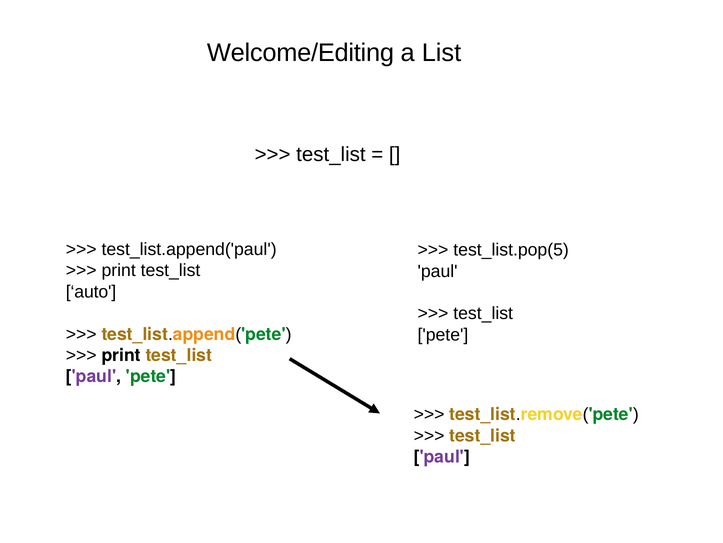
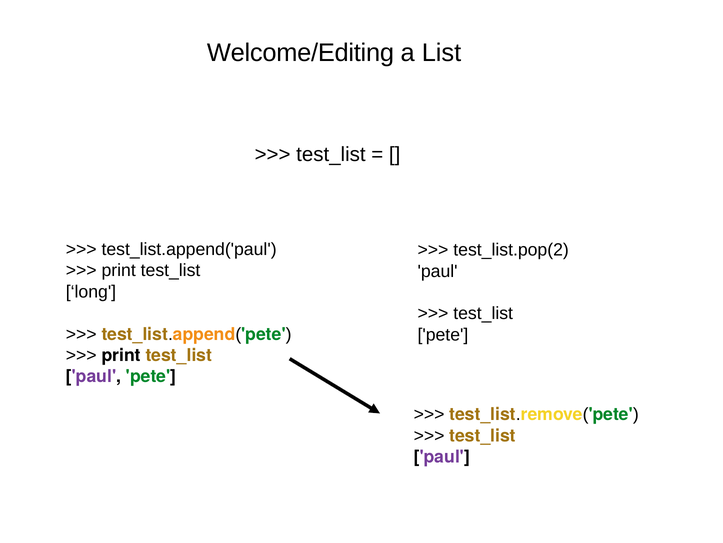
test_list.pop(5: test_list.pop(5 -> test_list.pop(2 (511, 250)
auto: auto -> long (91, 291)
